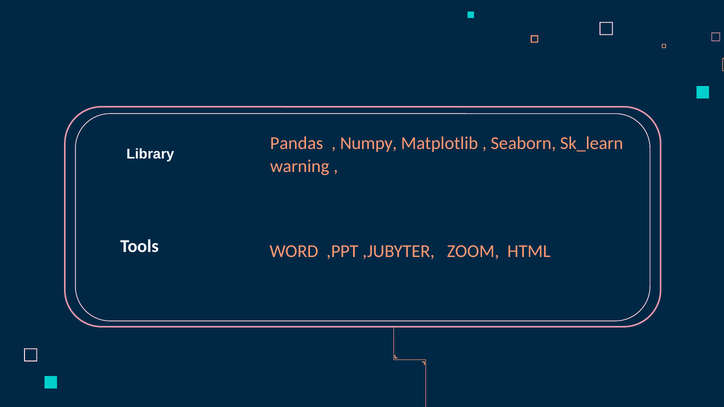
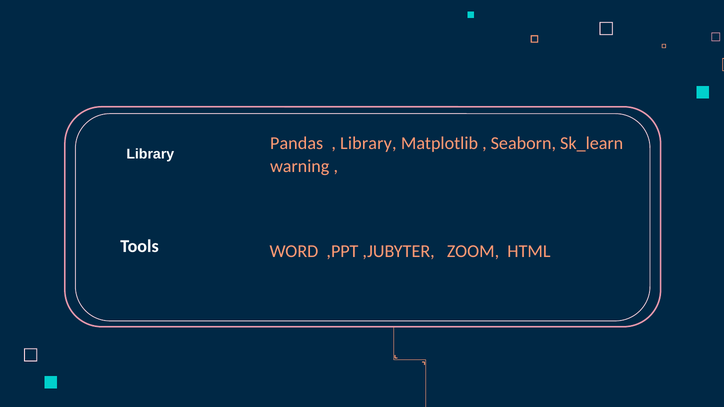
Numpy: Numpy -> Library (368, 143)
